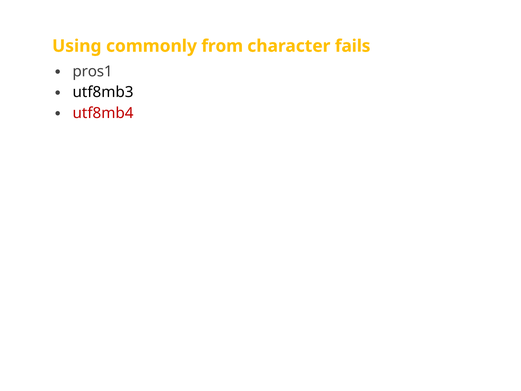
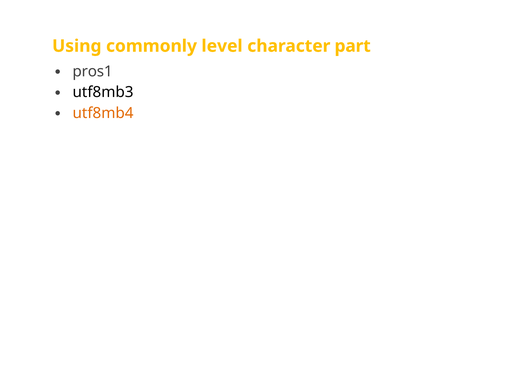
from: from -> level (222, 46)
fails: fails -> part (353, 46)
utf8mb4 colour: red -> orange (103, 113)
